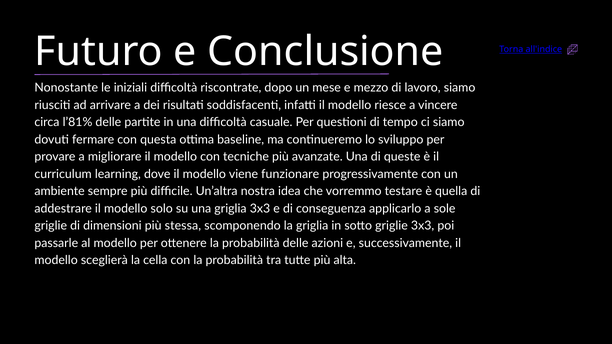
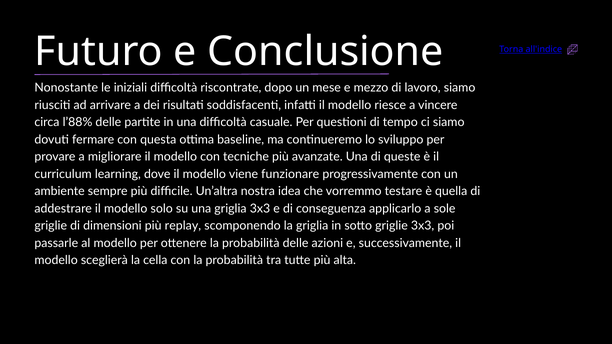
l’81%: l’81% -> l’88% (78, 123)
stessa: stessa -> replay (183, 226)
